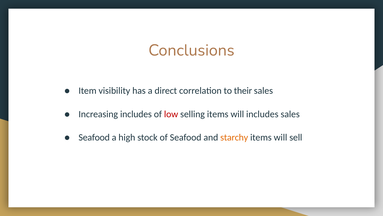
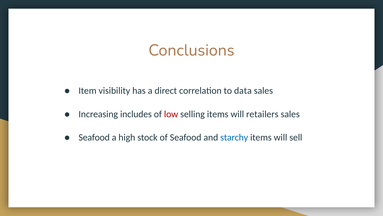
their: their -> data (243, 90)
will includes: includes -> retailers (262, 114)
starchy colour: orange -> blue (234, 137)
